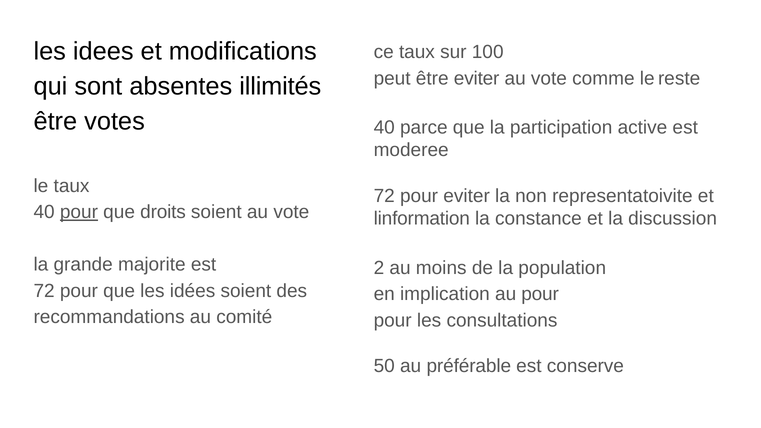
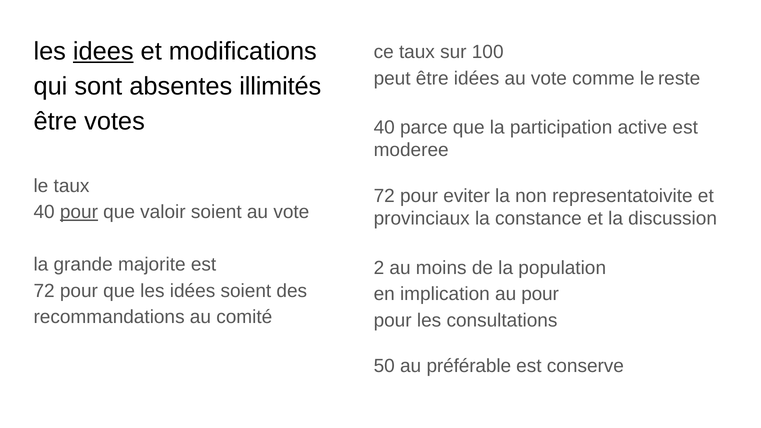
idees underline: none -> present (103, 51)
être eviter: eviter -> idées (477, 78)
droits: droits -> valoir (163, 212)
linformation: linformation -> provinciaux (422, 219)
